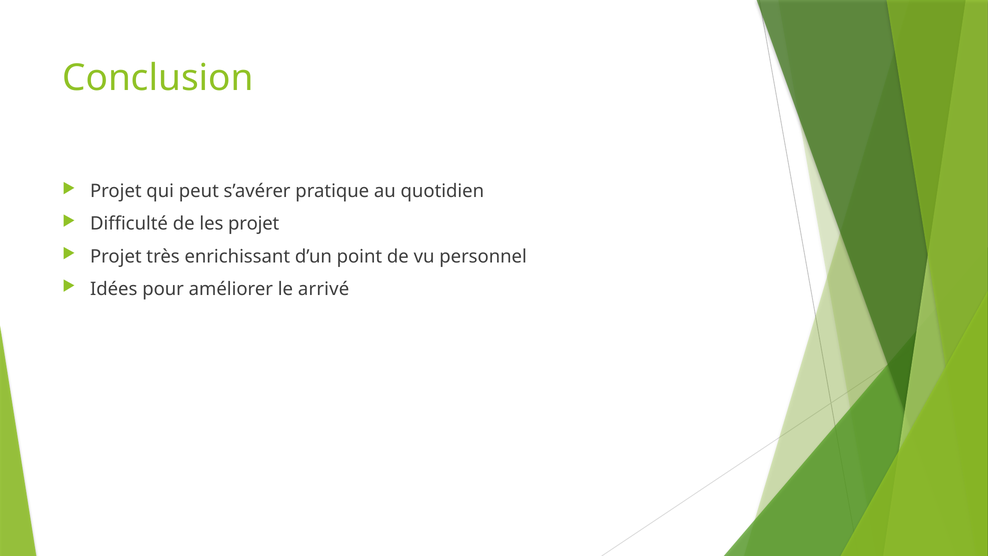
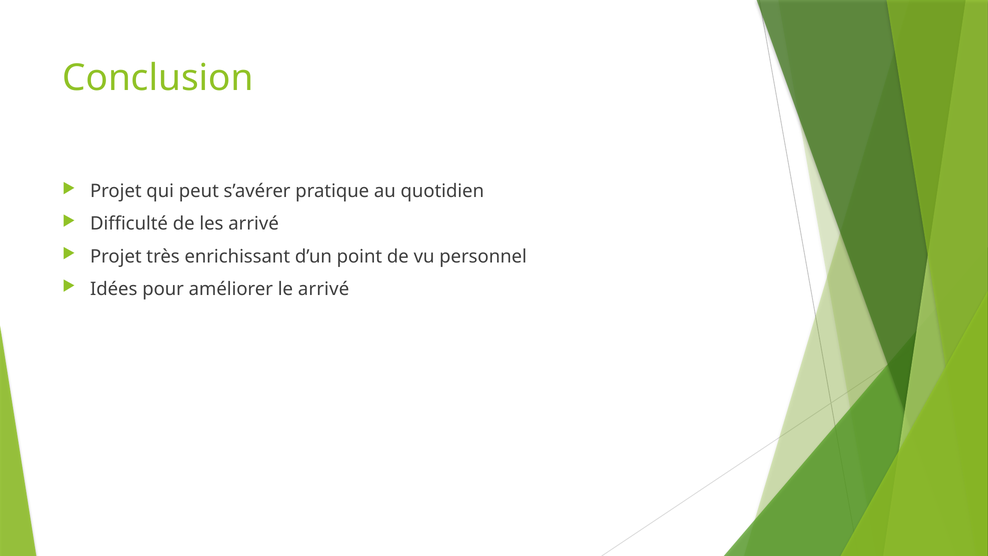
les projet: projet -> arrivé (254, 224)
